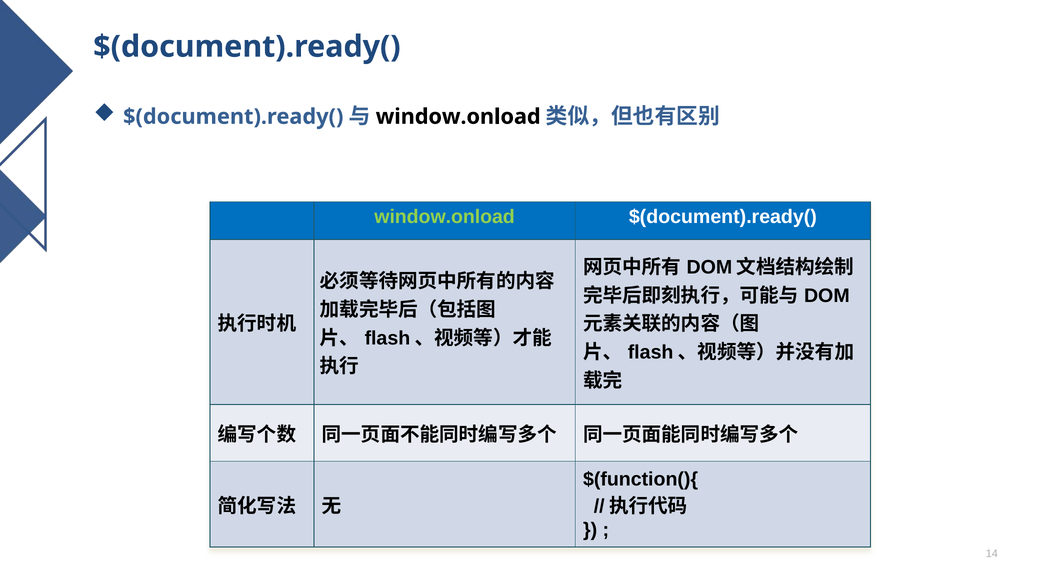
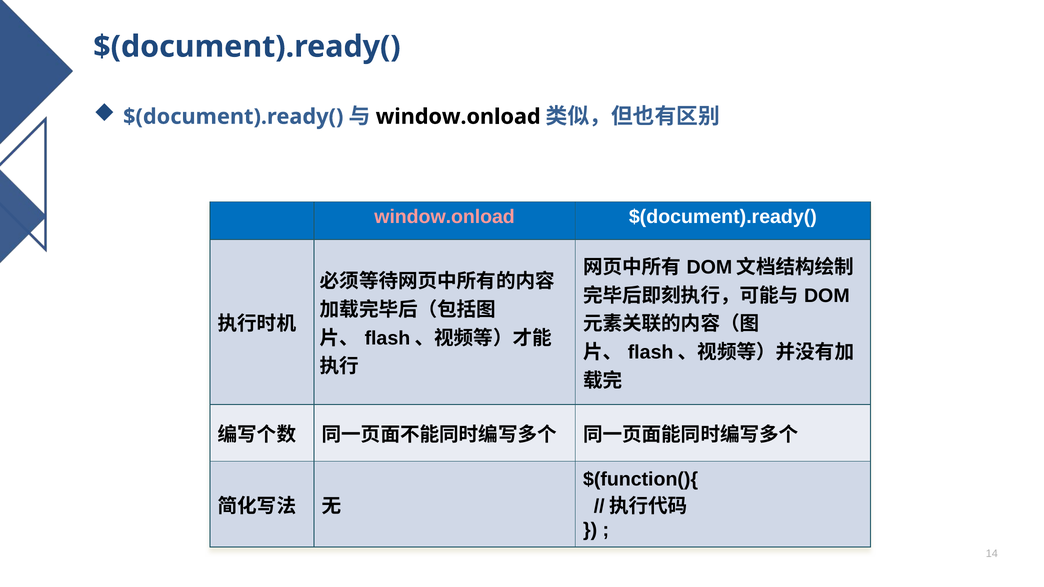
window.onload colour: light green -> pink (445, 217)
